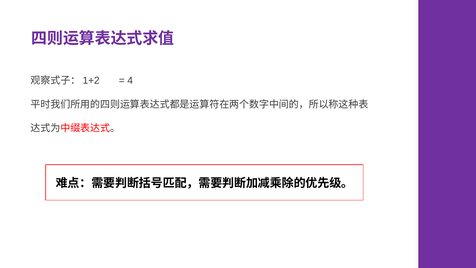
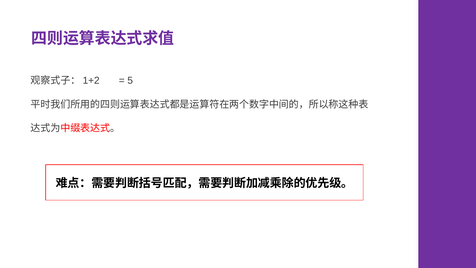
4: 4 -> 5 (130, 81)
